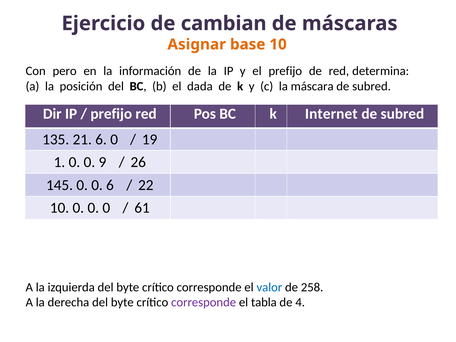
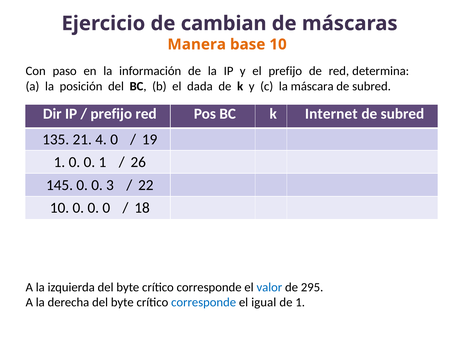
Asignar: Asignar -> Manera (197, 44)
pero: pero -> paso (65, 71)
21 6: 6 -> 4 (101, 139)
0 9: 9 -> 1 (102, 162)
0 6: 6 -> 3 (110, 185)
61: 61 -> 18 (142, 208)
258: 258 -> 295 (312, 287)
corresponde colour: purple -> blue (204, 302)
tabla: tabla -> igual (264, 302)
de 4: 4 -> 1 (300, 302)
